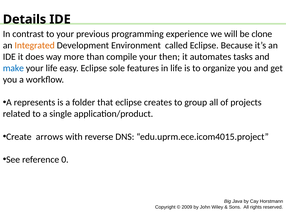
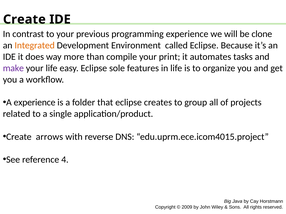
Details: Details -> Create (24, 19)
then: then -> print (170, 57)
make colour: blue -> purple (13, 68)
A represents: represents -> experience (35, 103)
0: 0 -> 4 (65, 160)
